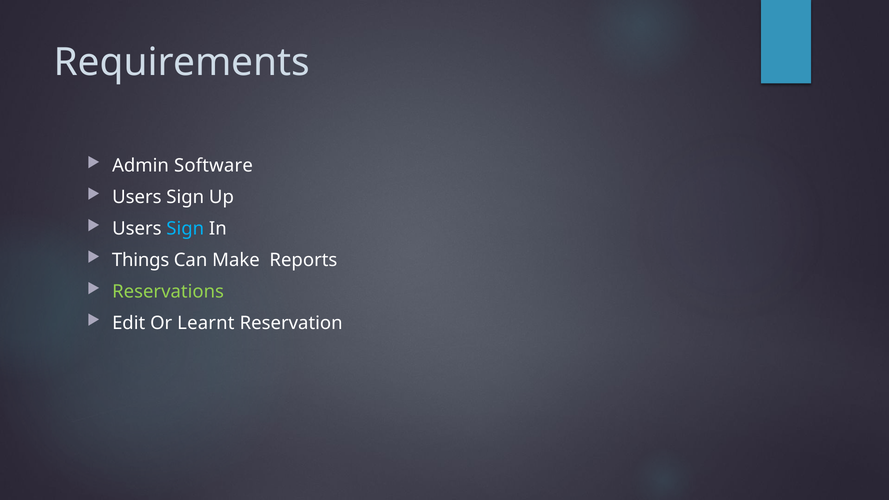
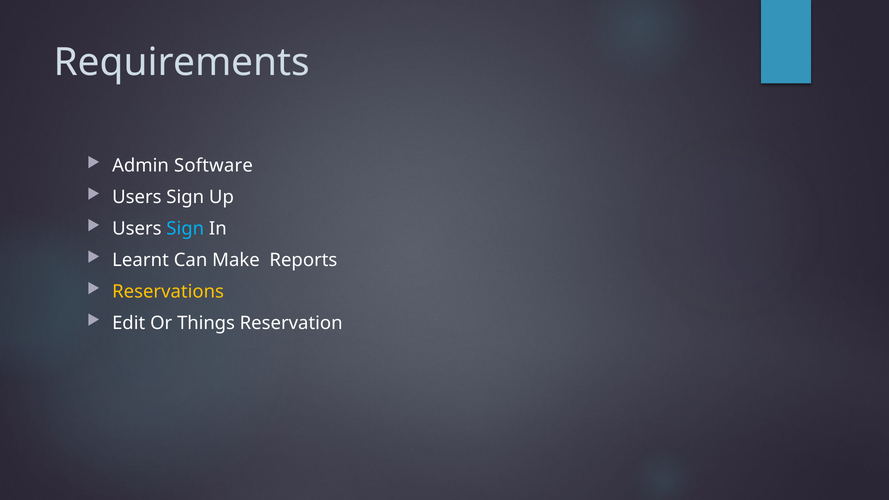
Things: Things -> Learnt (140, 260)
Reservations colour: light green -> yellow (168, 291)
Learnt: Learnt -> Things (206, 323)
